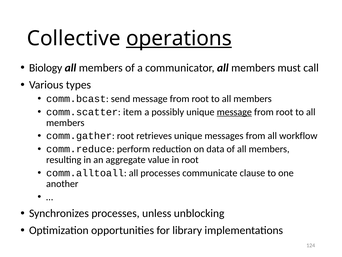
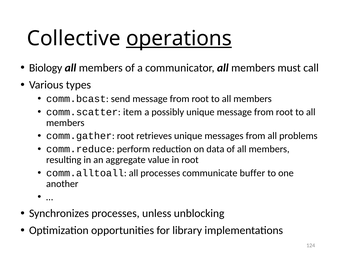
message underline: present -> none (234, 112)
workflow: workflow -> problems (298, 136)
clause: clause -> buffer (252, 173)
